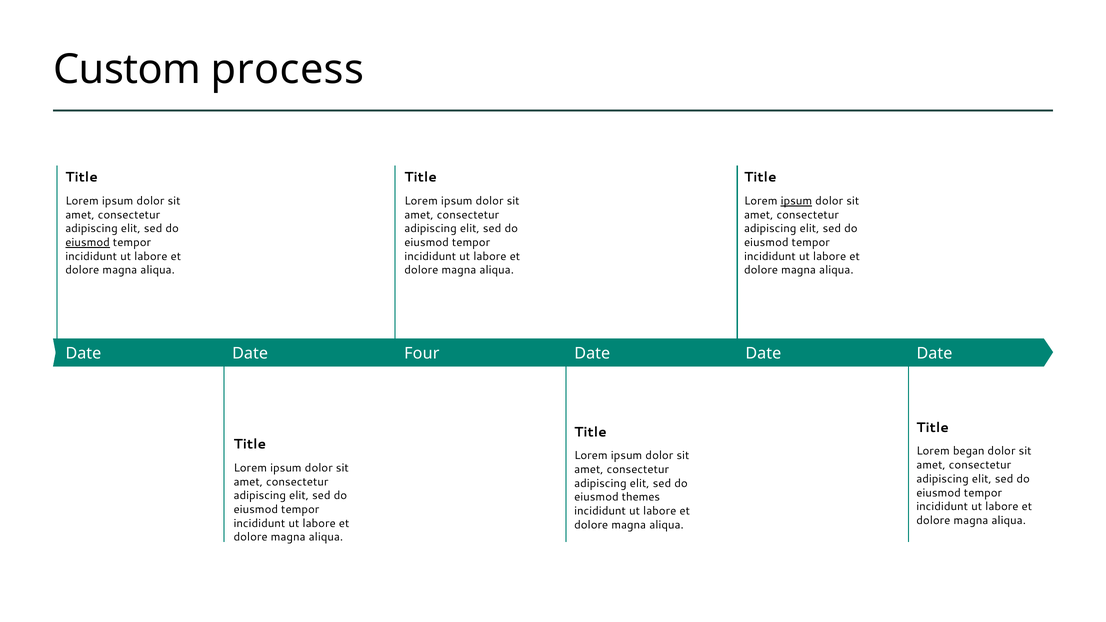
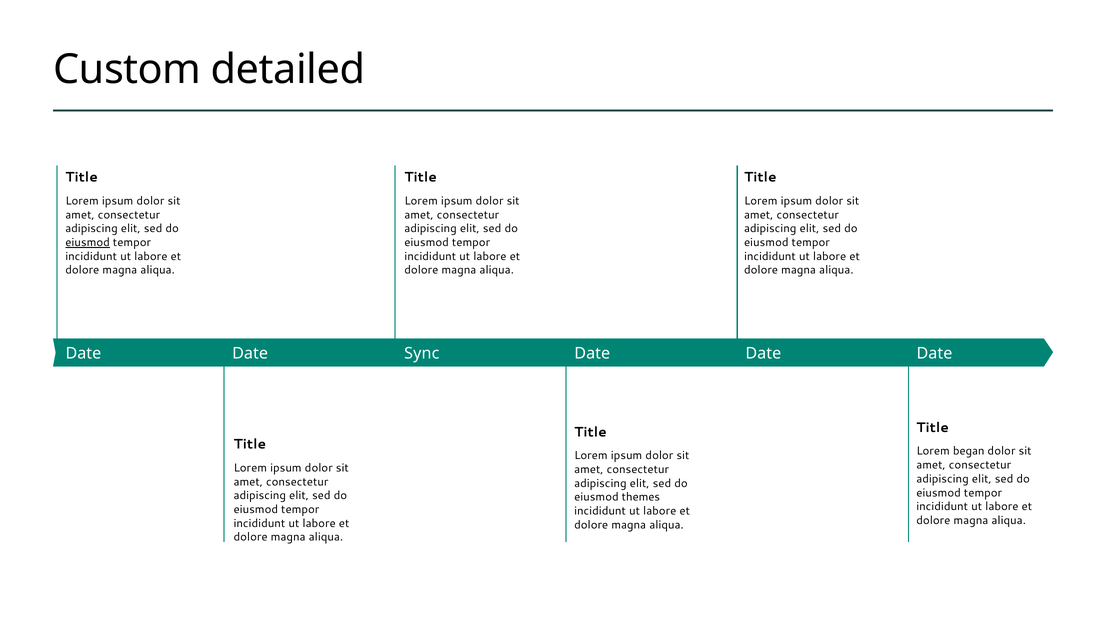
process: process -> detailed (288, 69)
ipsum underline: present -> none (796, 201)
Four: Four -> Sync (422, 354)
